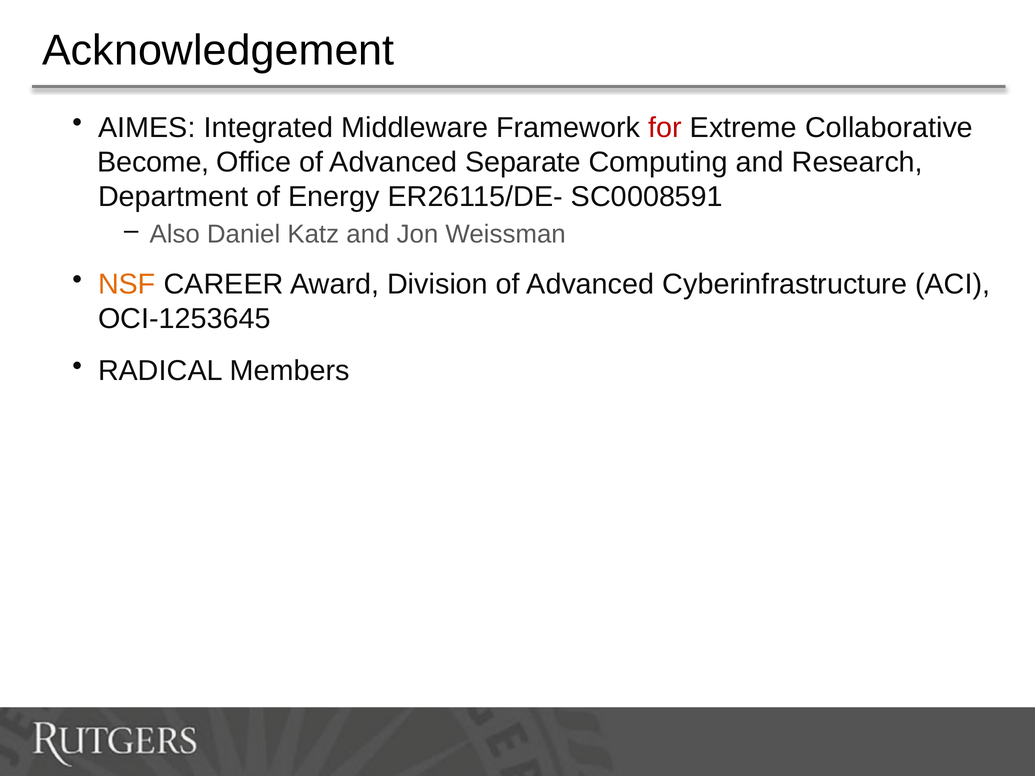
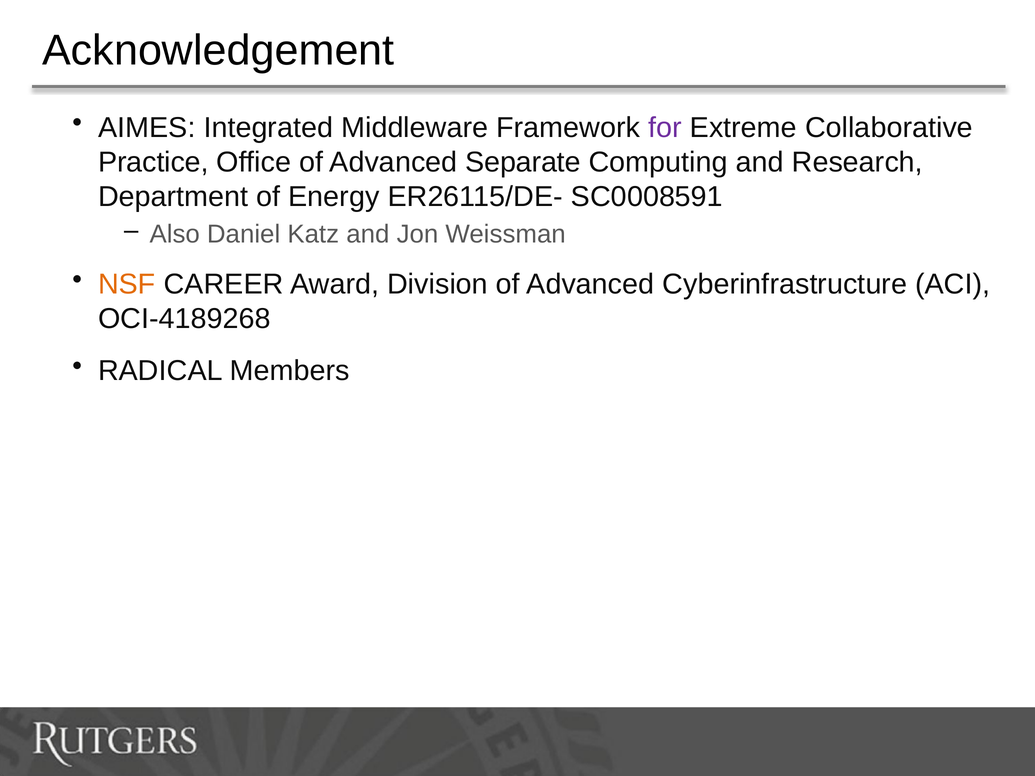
for colour: red -> purple (665, 128)
Become: Become -> Practice (153, 162)
OCI-1253645: OCI-1253645 -> OCI-4189268 (184, 319)
